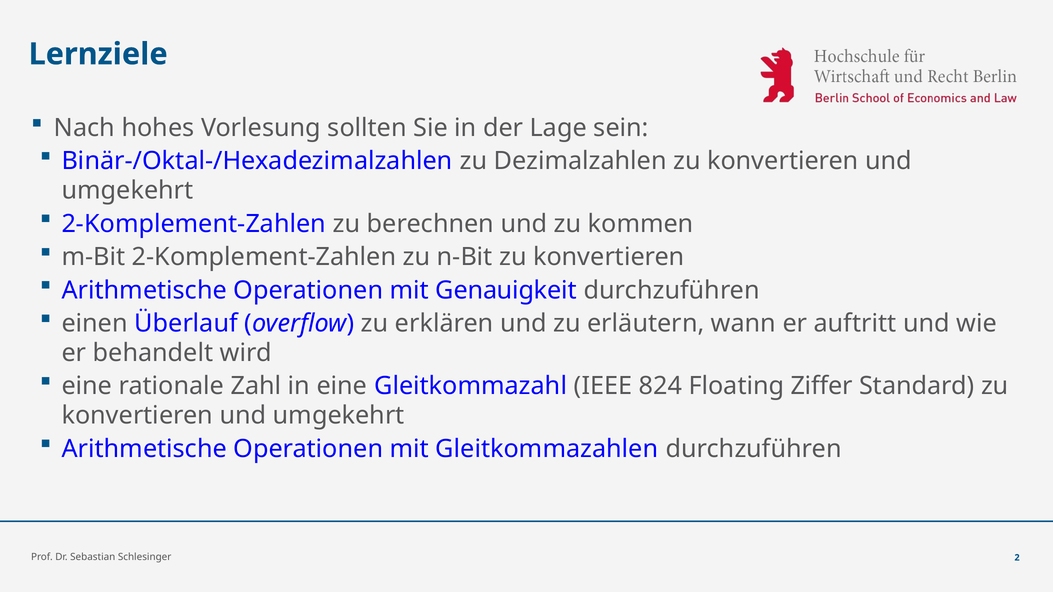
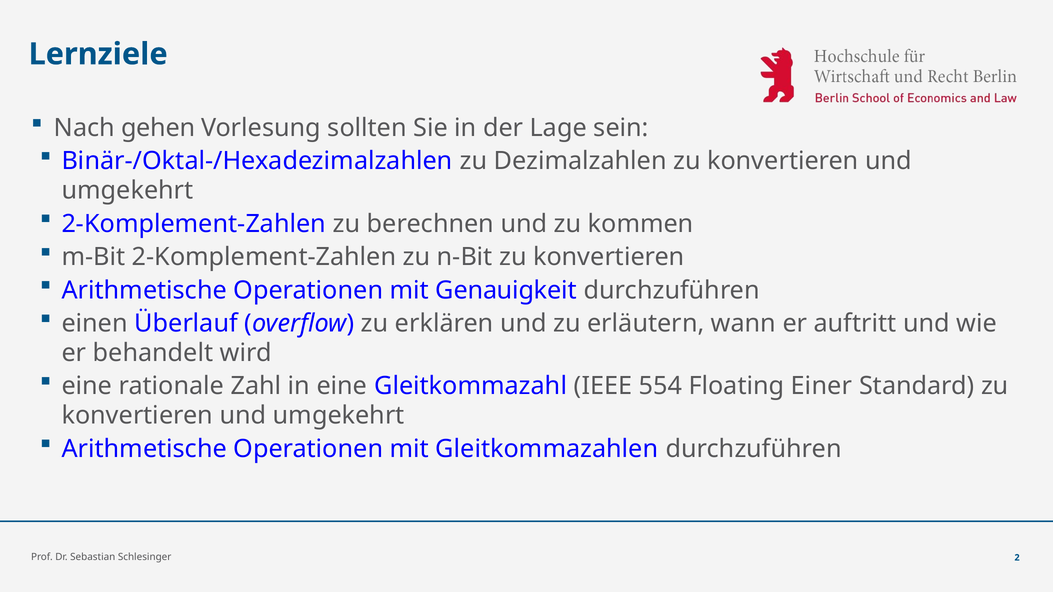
hohes: hohes -> gehen (158, 128)
824: 824 -> 554 (660, 386)
Ziffer: Ziffer -> Einer (822, 386)
